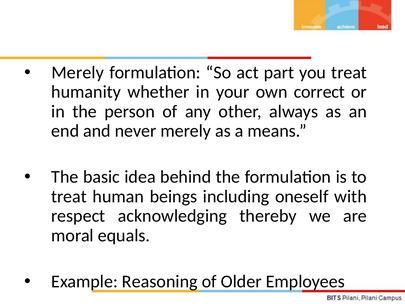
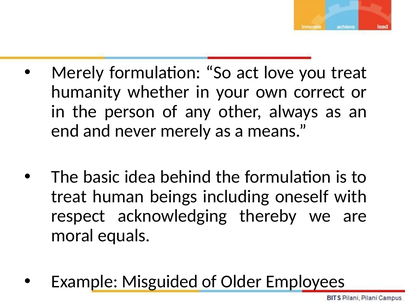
part: part -> love (279, 72)
Reasoning: Reasoning -> Misguided (160, 281)
